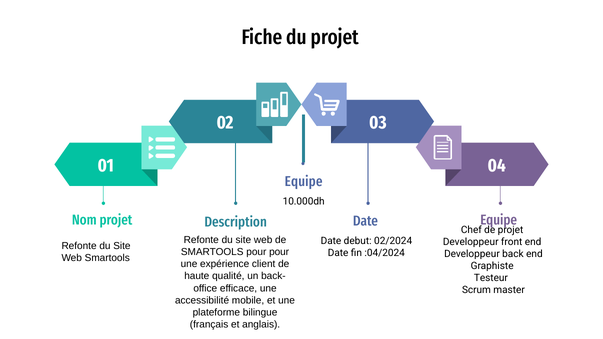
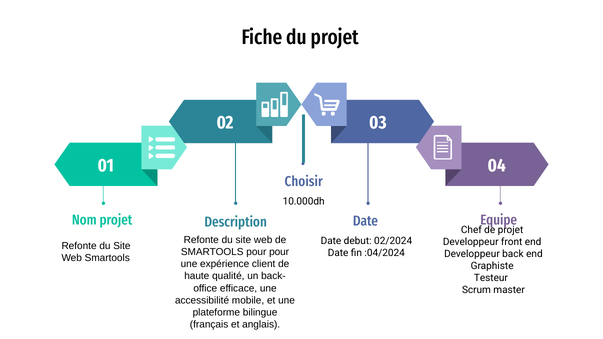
Equipe: Equipe -> Choisir (304, 182)
